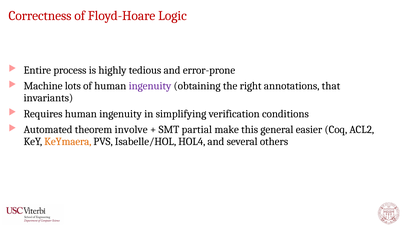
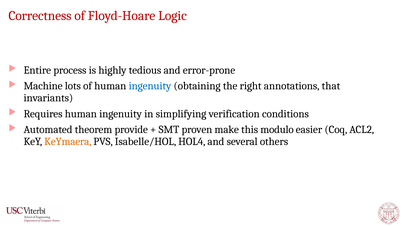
ingenuity colour: purple -> blue (150, 86)
involve: involve -> provide (131, 130)
partial: partial -> proven (197, 130)
general: general -> modulo (277, 130)
